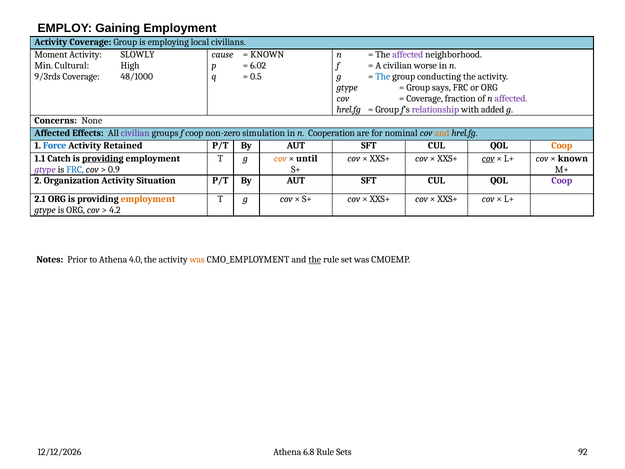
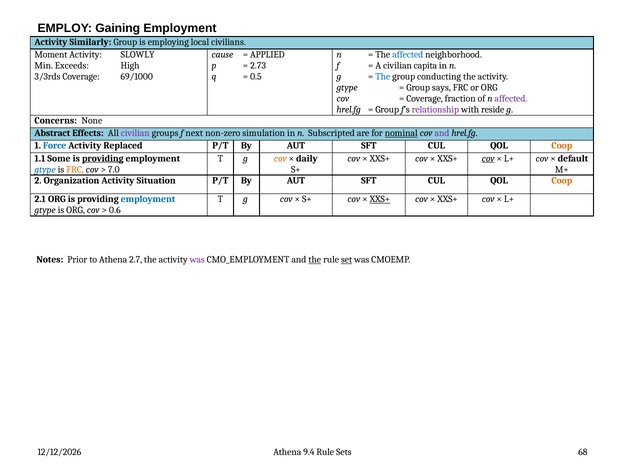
Activity Coverage: Coverage -> Similarly (90, 42)
KNOWN: KNOWN -> APPLIED (267, 54)
affected colour: purple -> blue (408, 54)
Cultural: Cultural -> Exceeds (72, 66)
6.02: 6.02 -> 2.73 (258, 66)
worse: worse -> capita (425, 66)
9/3rds: 9/3rds -> 3/3rds (47, 77)
48/1000: 48/1000 -> 69/1000 (137, 77)
added: added -> reside (493, 110)
Affected: Affected -> Abstract (52, 133)
f coop: coop -> next (194, 133)
Cooperation: Cooperation -> Subscripted (331, 133)
nominal underline: none -> present (401, 133)
and colour: orange -> purple (442, 133)
Retained: Retained -> Replaced (123, 146)
Catch: Catch -> Some (59, 158)
until: until -> daily (307, 158)
known: known -> default (573, 158)
gtype colour: purple -> blue (45, 169)
FRC colour: blue -> orange (75, 169)
0.9: 0.9 -> 7.0 (114, 169)
Coop colour: purple -> orange (562, 180)
employment colour: orange -> blue (148, 199)
XXS+ underline: none -> present (380, 199)
4.2: 4.2 -> 0.6 (115, 210)
4.0: 4.0 -> 2.7 (136, 259)
was colour: orange -> purple (197, 259)
set underline: none -> present (347, 259)
6.8: 6.8 -> 9.4 (309, 452)
92: 92 -> 68 (583, 452)
